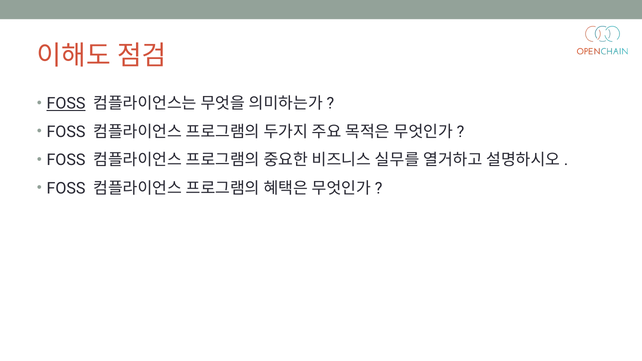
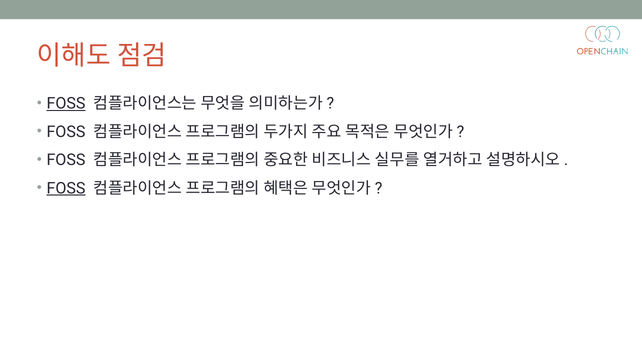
FOSS underline: none -> present (66, 188)
